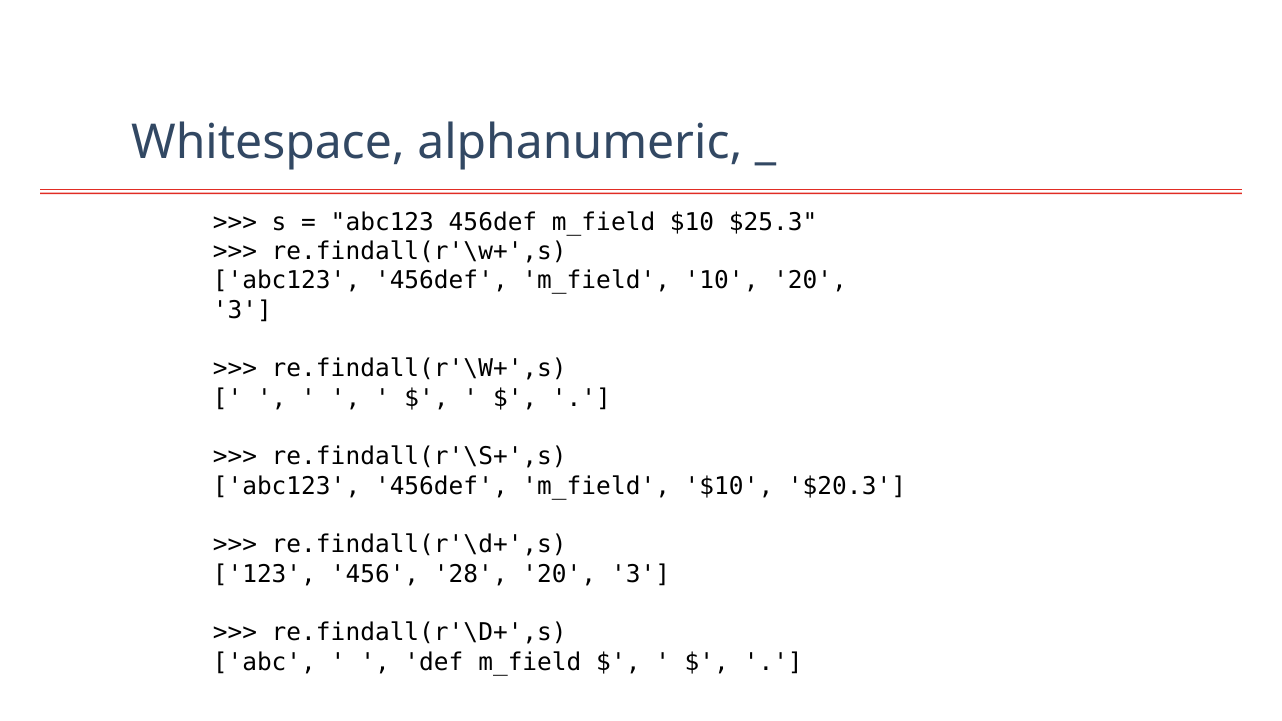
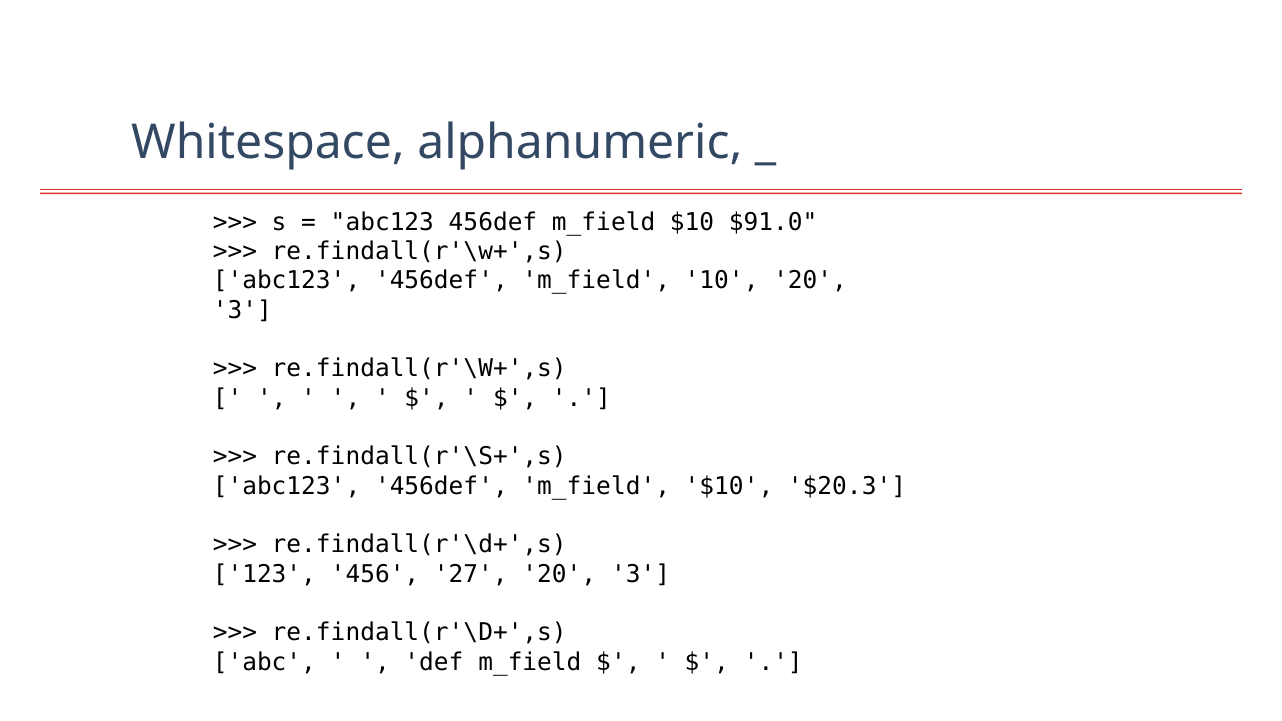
$25.3: $25.3 -> $91.0 (773, 222)
28: 28 -> 27 (471, 574)
